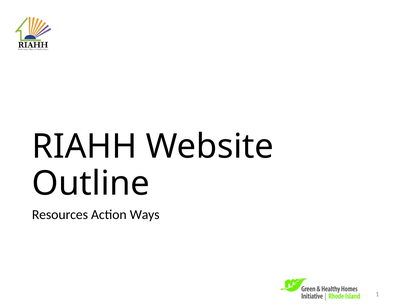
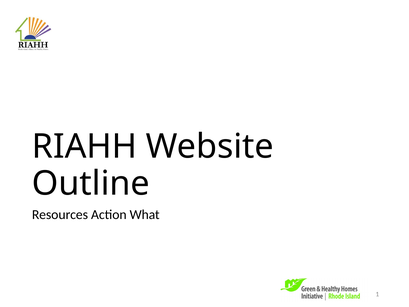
Ways: Ways -> What (145, 215)
